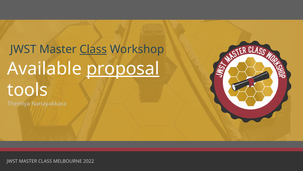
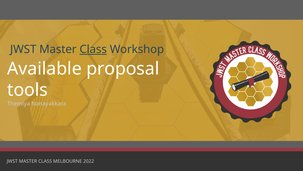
proposal underline: present -> none (123, 69)
